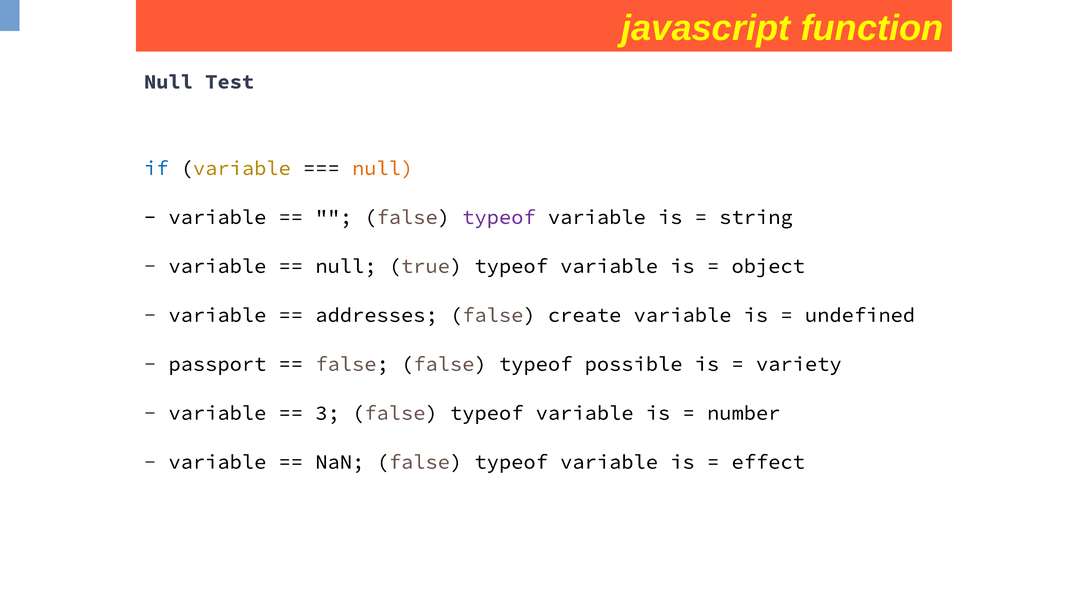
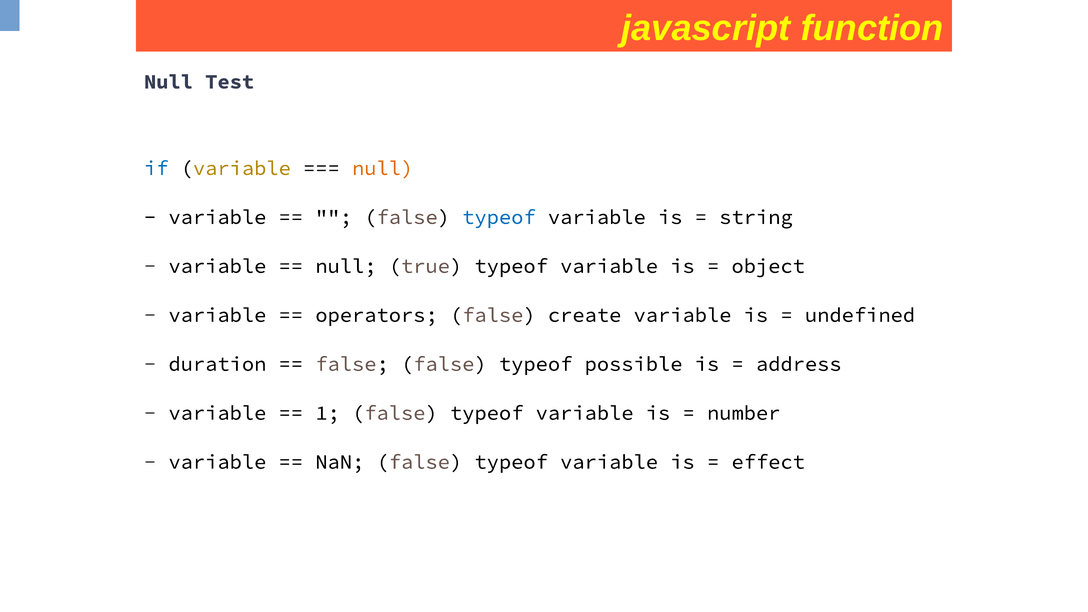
typeof colour: purple -> blue (499, 217)
addresses: addresses -> operators (377, 315)
passport: passport -> duration (217, 364)
variety: variety -> address (799, 364)
3: 3 -> 1 (328, 413)
